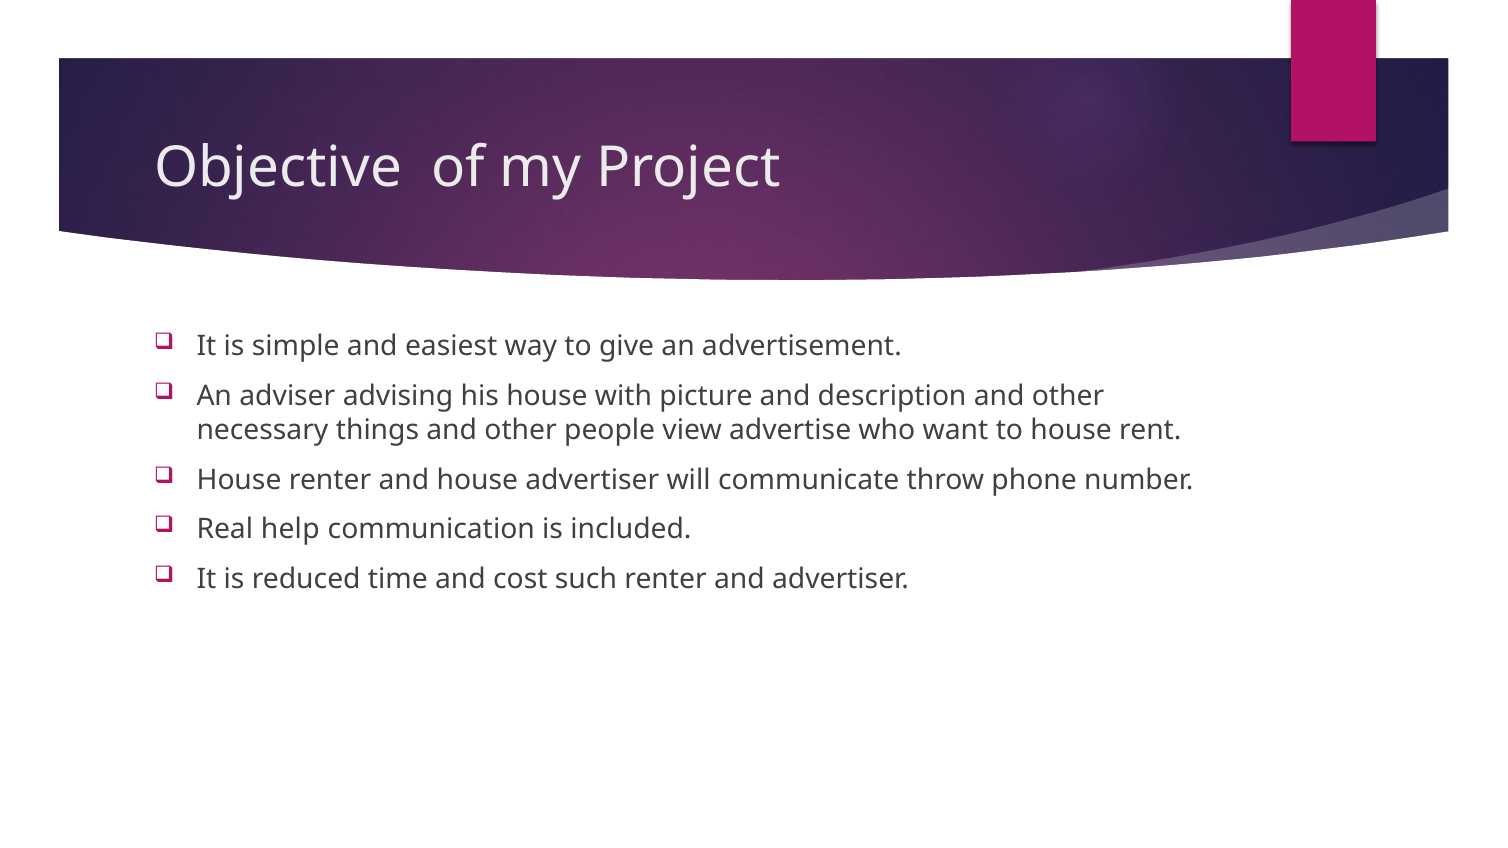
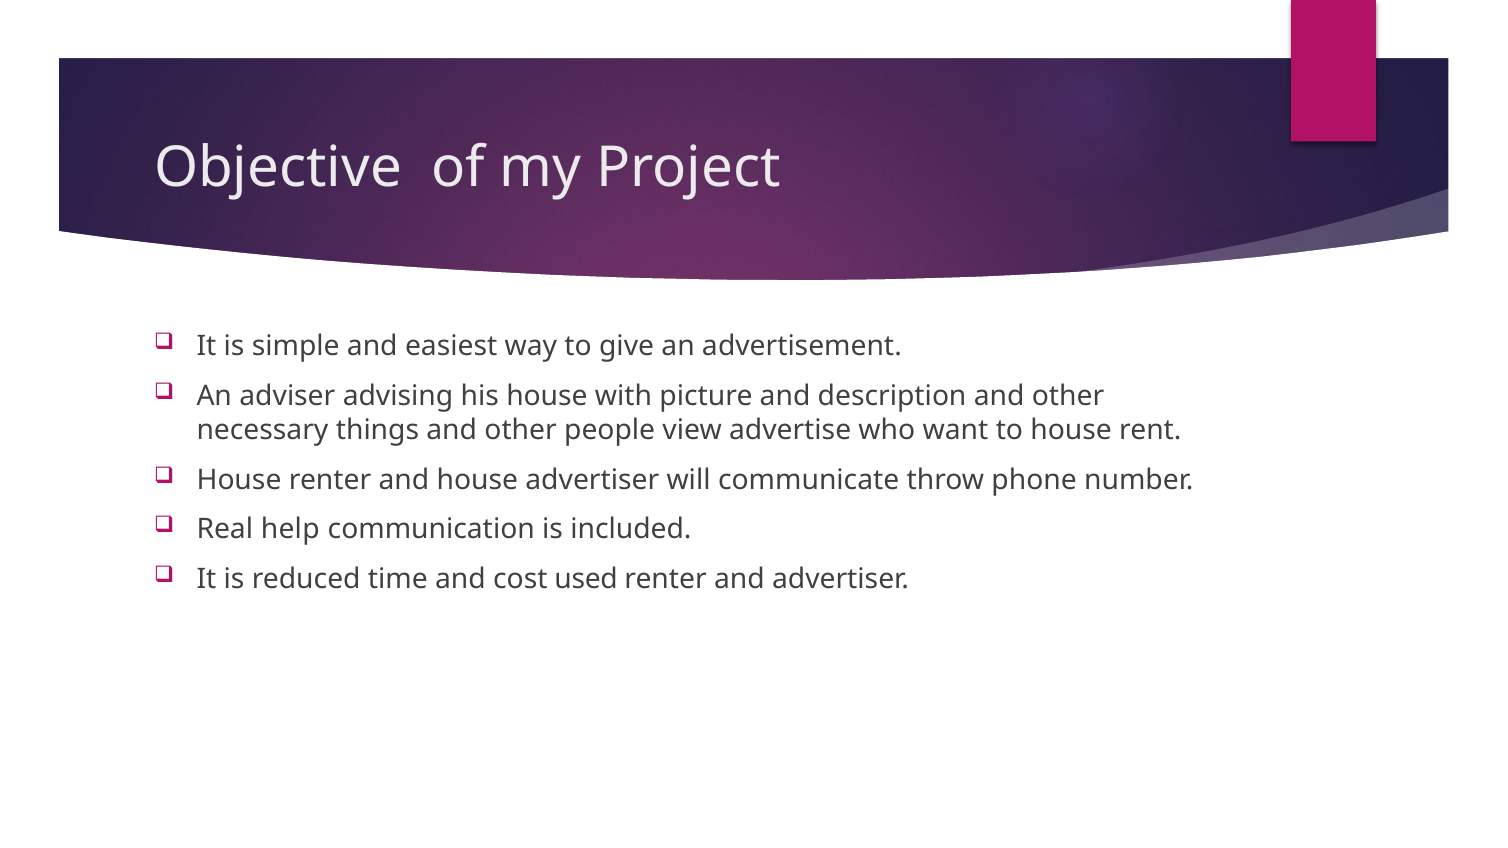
such: such -> used (586, 579)
